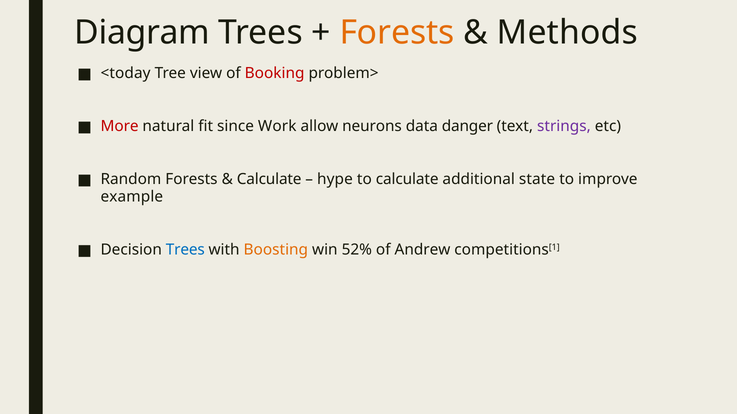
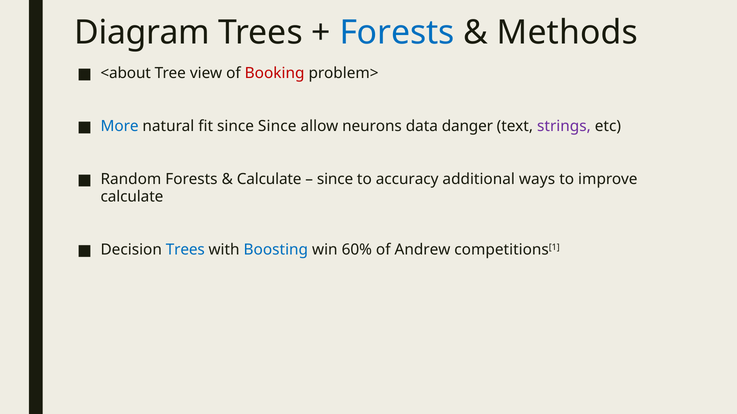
Forests colour: orange -> blue (397, 32)
<today: <today -> <about (126, 73)
More colour: red -> blue (120, 127)
since Work: Work -> Since (277, 127)
hype: hype -> since (335, 180)
to calculate: calculate -> accuracy (407, 180)
state: state -> ways (537, 180)
example: example -> calculate (132, 197)
Boosting colour: orange -> blue (276, 250)
52%: 52% -> 60% (357, 250)
